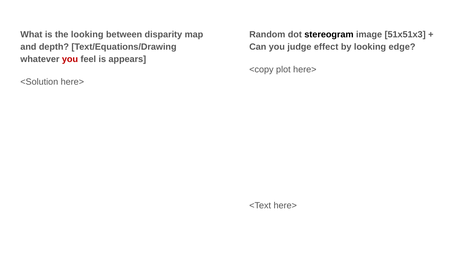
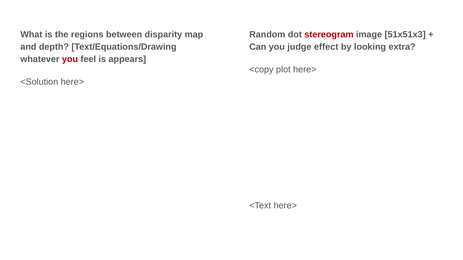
the looking: looking -> regions (87, 34)
stereogram colour: black -> red (329, 34)
edge: edge -> extra (402, 47)
